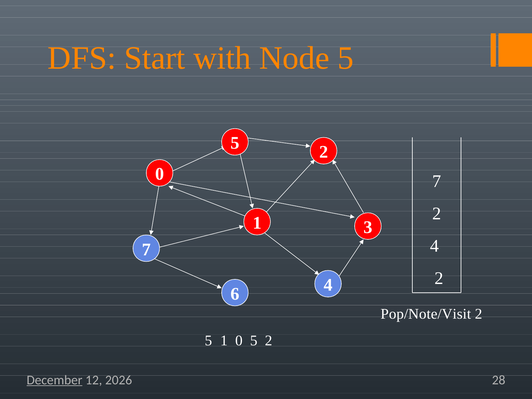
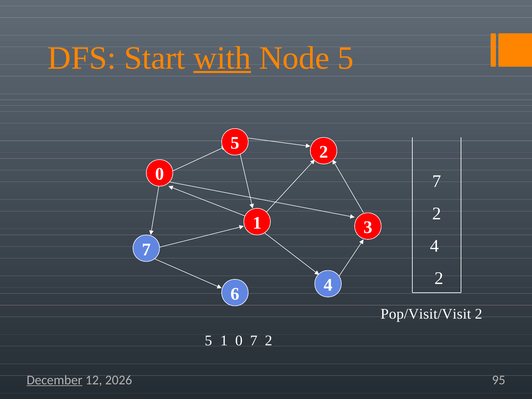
with underline: none -> present (222, 58)
Pop/Note/Visit: Pop/Note/Visit -> Pop/Visit/Visit (426, 314)
1 0 5: 5 -> 7 (254, 341)
28: 28 -> 95 (499, 380)
